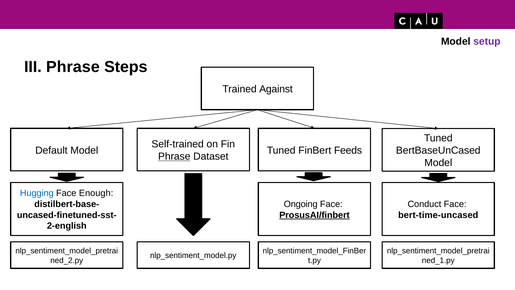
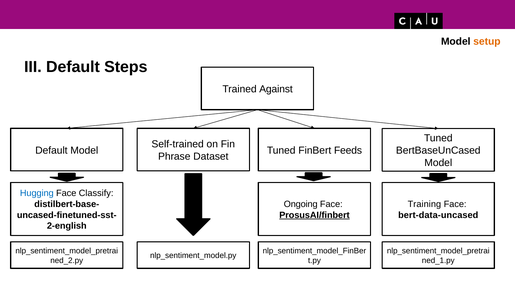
setup colour: purple -> orange (487, 42)
III Phrase: Phrase -> Default (73, 67)
Phrase underline: present -> none (174, 156)
Enough: Enough -> Classify (96, 193)
Conduct: Conduct -> Training (424, 204)
bert-time-uncased: bert-time-uncased -> bert-data-uncased (438, 215)
